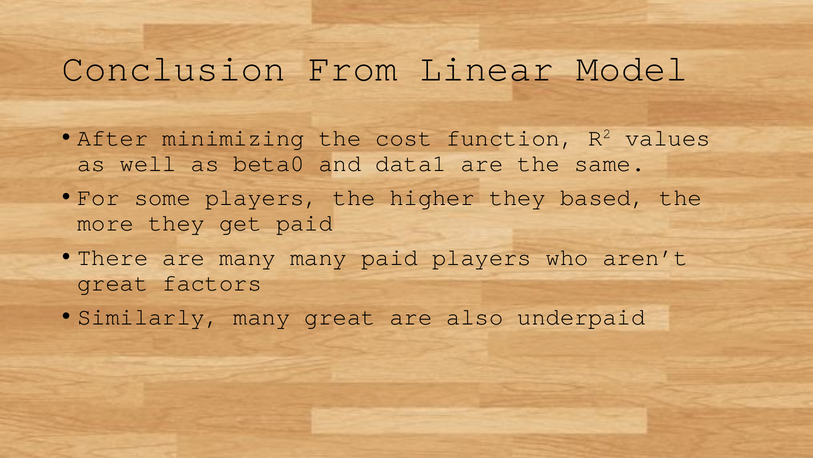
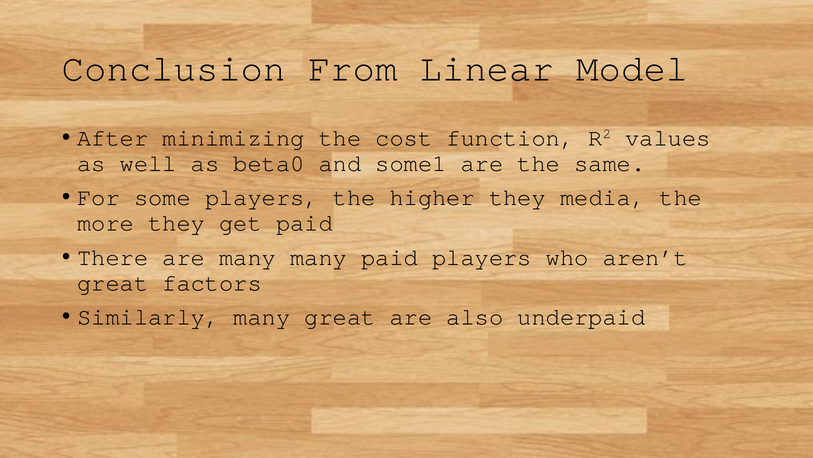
data1: data1 -> some1 (411, 163)
based: based -> media (603, 197)
